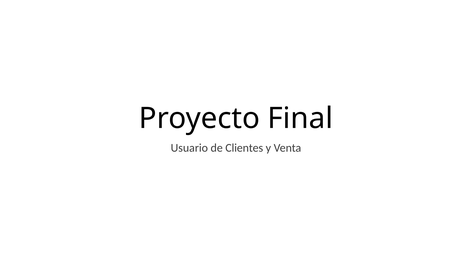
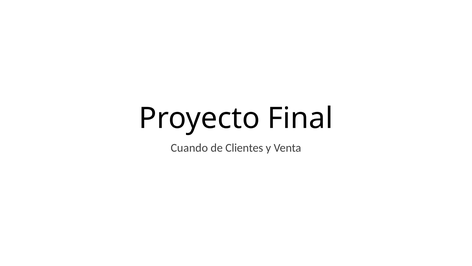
Usuario: Usuario -> Cuando (189, 148)
